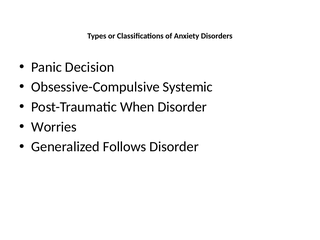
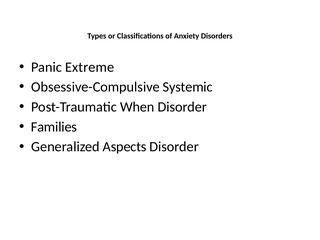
Decision: Decision -> Extreme (90, 67)
Worries: Worries -> Families (54, 127)
Follows: Follows -> Aspects (125, 147)
